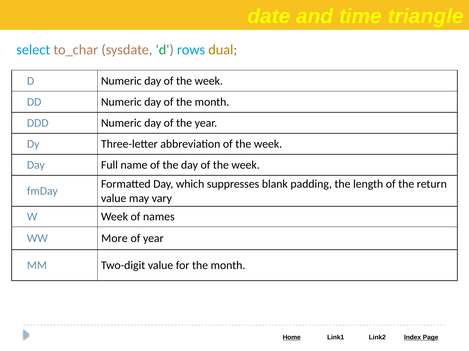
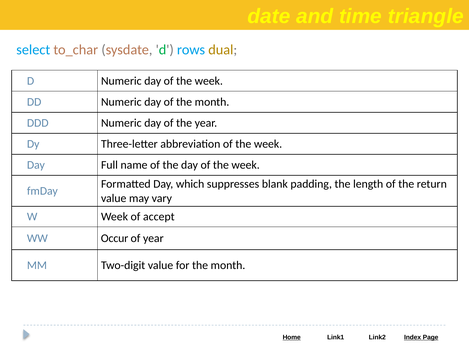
names: names -> accept (159, 217)
More: More -> Occur (115, 239)
